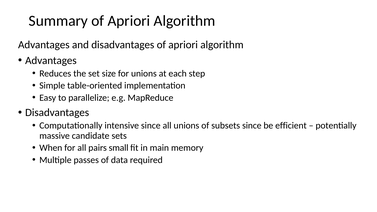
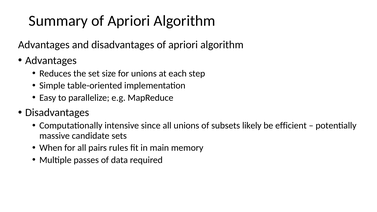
subsets since: since -> likely (252, 126)
small: small -> rules (119, 148)
